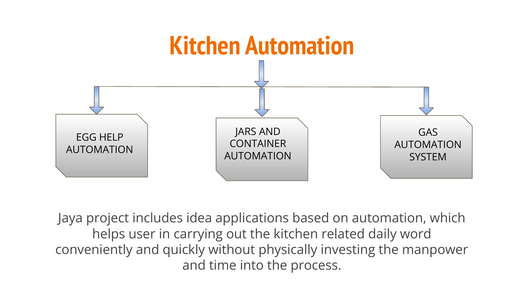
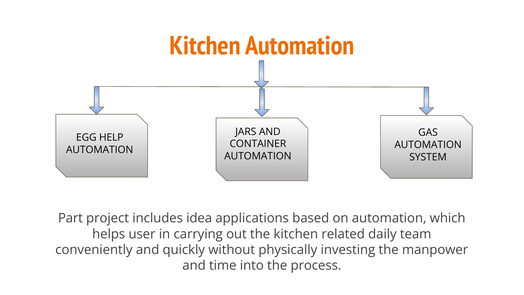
Jaya: Jaya -> Part (70, 218)
word: word -> team (416, 234)
